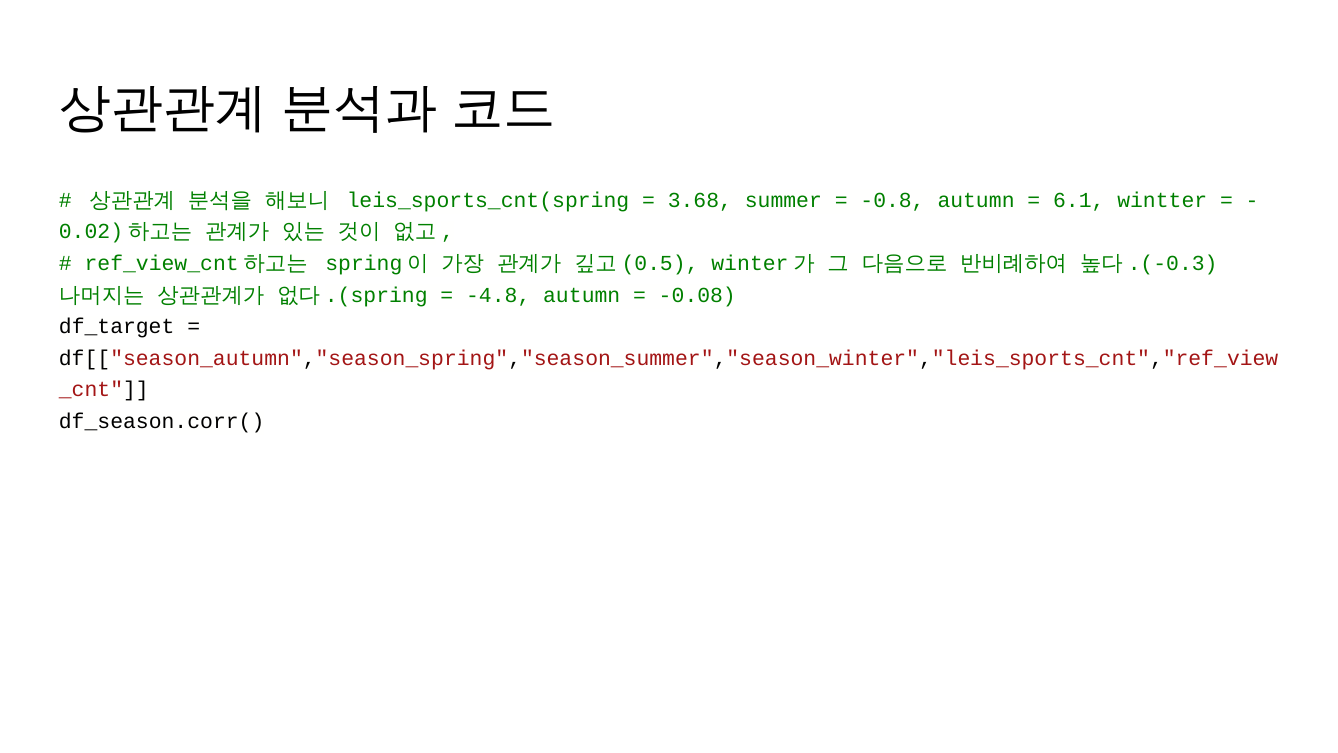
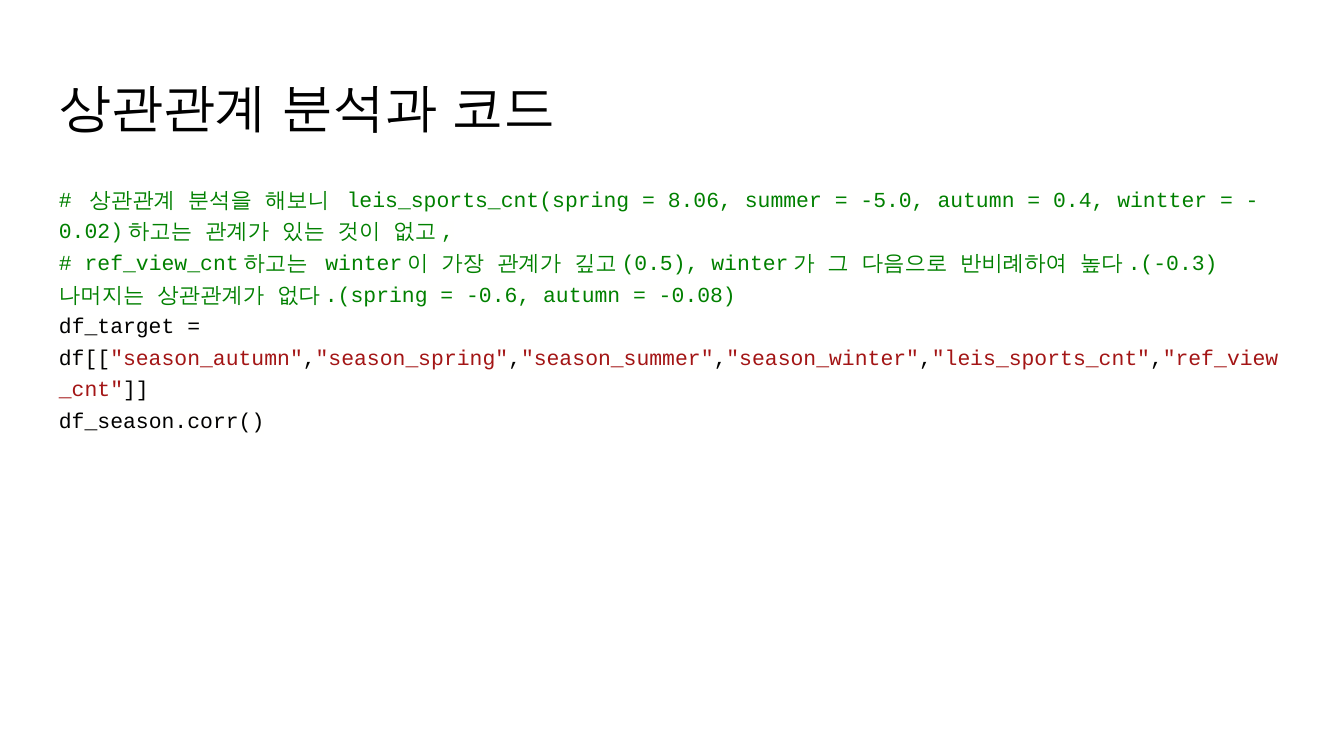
3.68: 3.68 -> 8.06 (700, 200)
-0.8: -0.8 -> -5.0 (893, 200)
6.1: 6.1 -> 0.4 (1079, 200)
spring: spring -> winter (364, 263)
-4.8: -4.8 -> -0.6 (498, 295)
